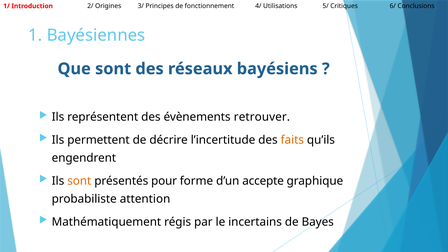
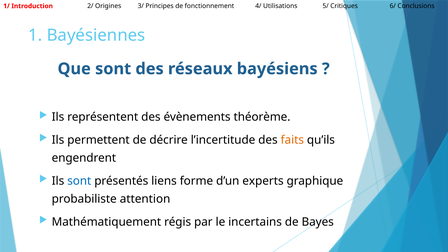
retrouver: retrouver -> théorème (262, 117)
sont colour: orange -> blue (79, 181)
pour: pour -> liens (164, 181)
accepte: accepte -> experts (263, 181)
